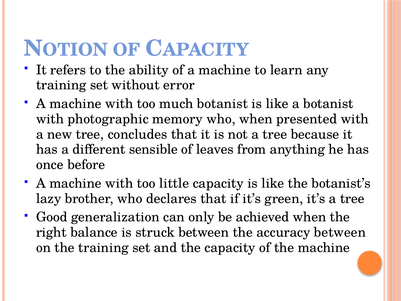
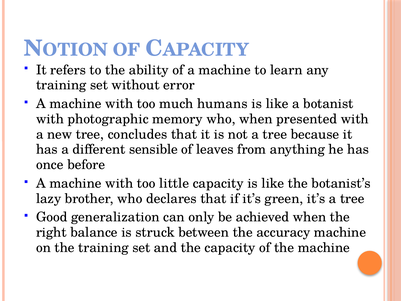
much botanist: botanist -> humans (222, 104)
accuracy between: between -> machine (340, 232)
